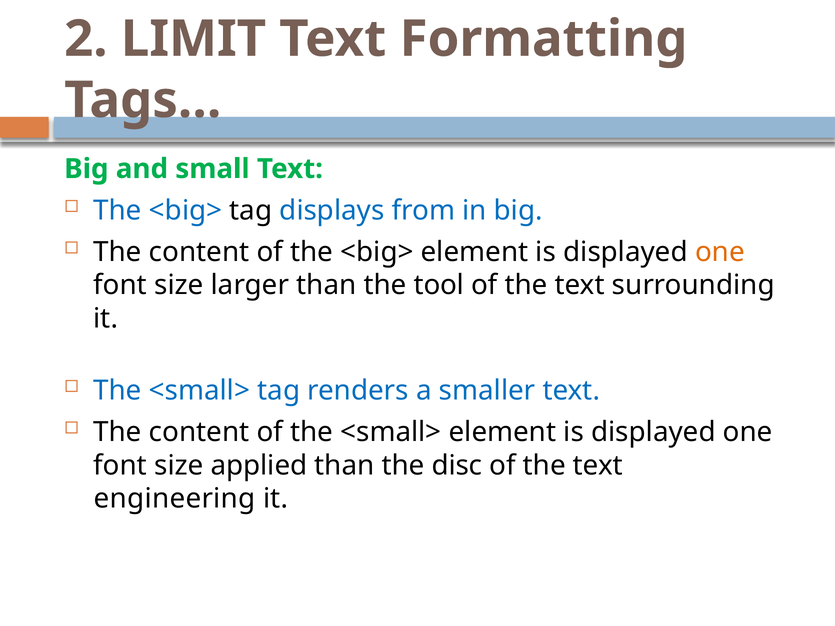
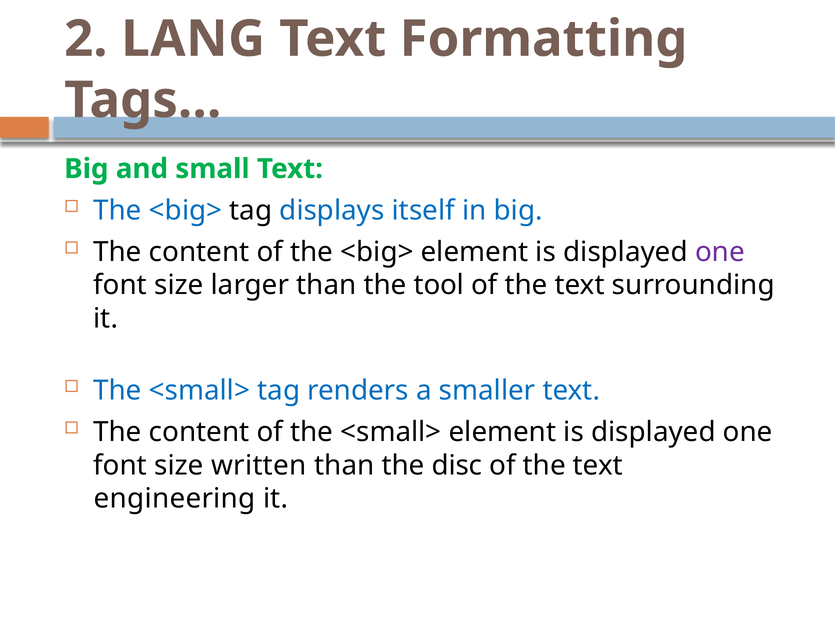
LIMIT: LIMIT -> LANG (193, 39)
from: from -> itself (423, 210)
one colour: orange -> purple (720, 252)
applied: applied -> written (259, 466)
